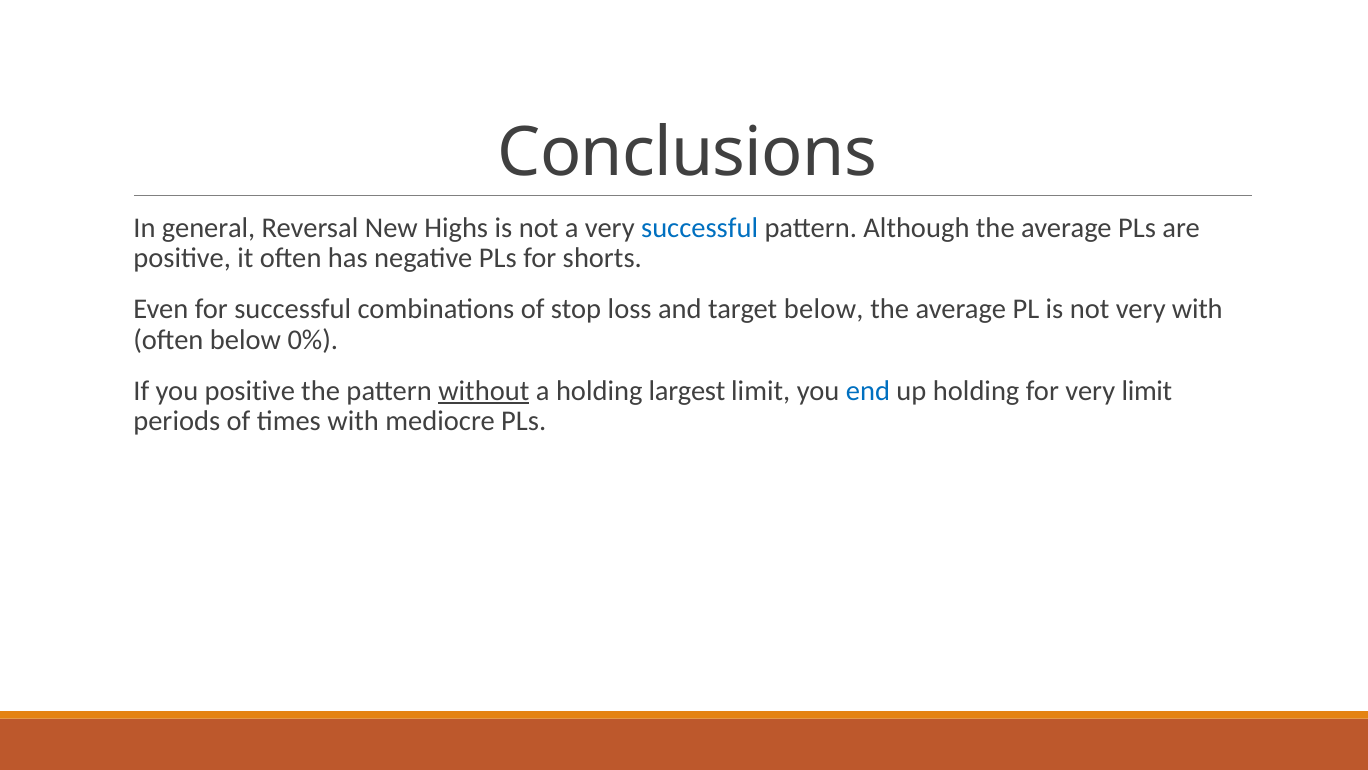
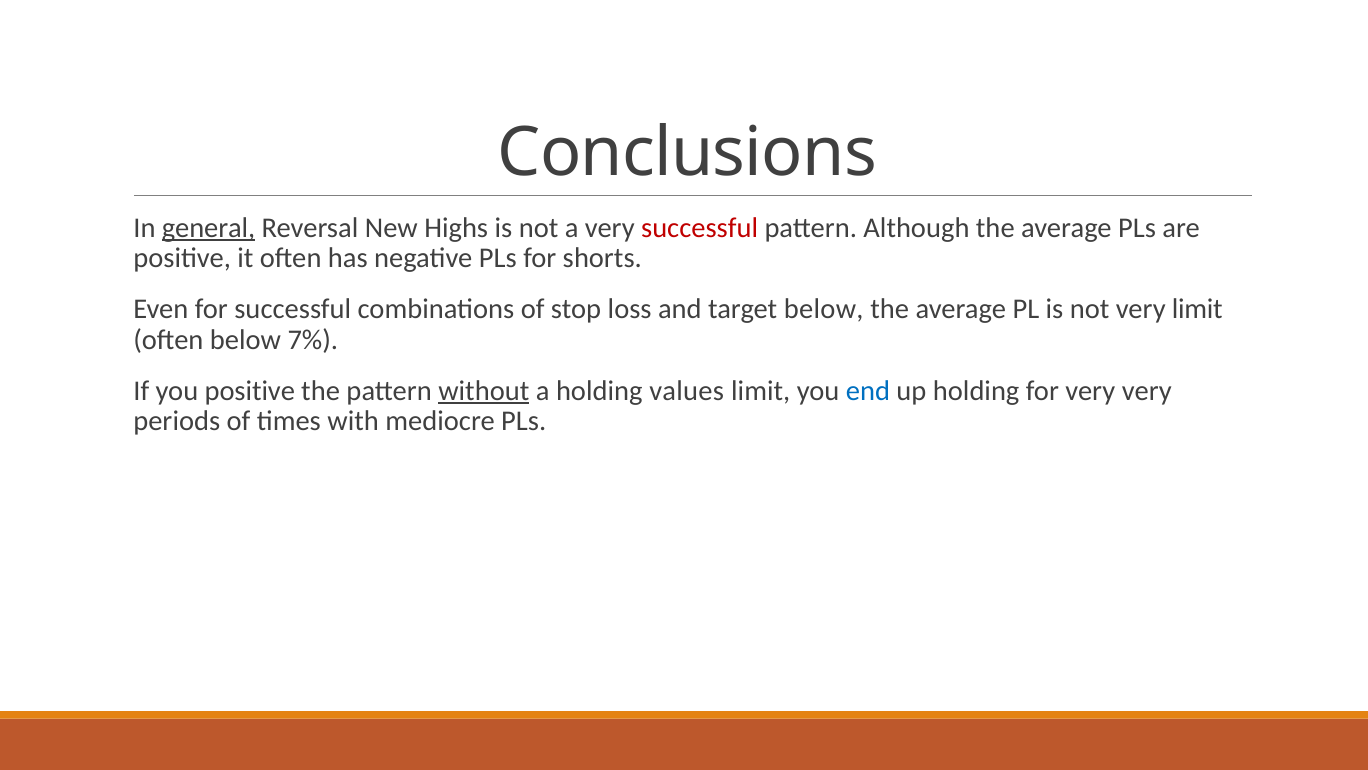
general underline: none -> present (209, 227)
successful colour: blue -> red (700, 227)
very with: with -> limit (1197, 309)
0%: 0% -> 7% (313, 340)
largest: largest -> values (687, 390)
very limit: limit -> very (1147, 390)
